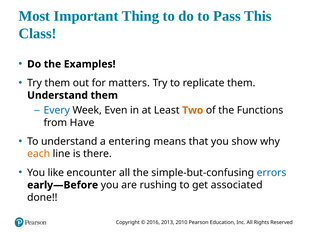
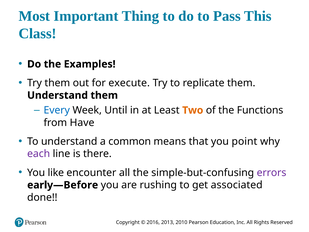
matters: matters -> execute (129, 83)
Even: Even -> Until (116, 110)
entering: entering -> common (130, 141)
show: show -> point (244, 141)
each colour: orange -> purple (39, 154)
errors colour: blue -> purple (272, 172)
